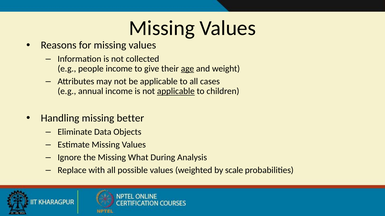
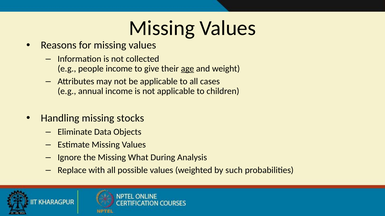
applicable underline: present -> none (176, 91)
better: better -> stocks (130, 118)
scale: scale -> such (234, 171)
